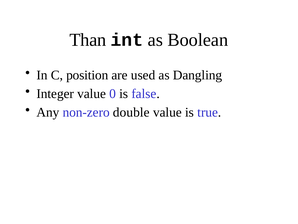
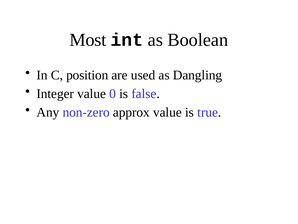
Than: Than -> Most (88, 40)
double: double -> approx (131, 112)
